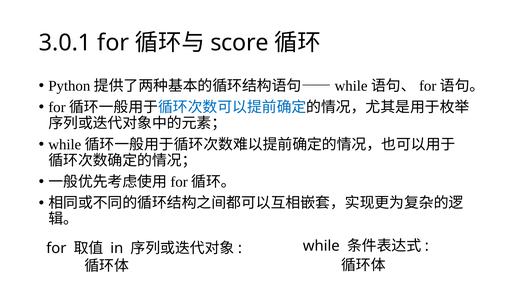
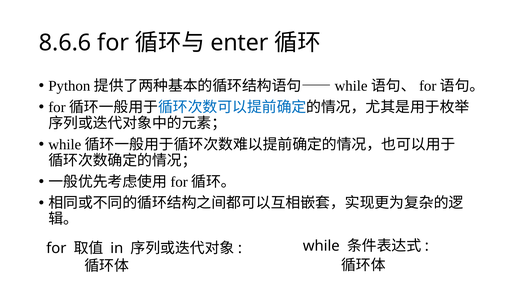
3.0.1: 3.0.1 -> 8.6.6 (65, 43)
score: score -> enter (239, 43)
